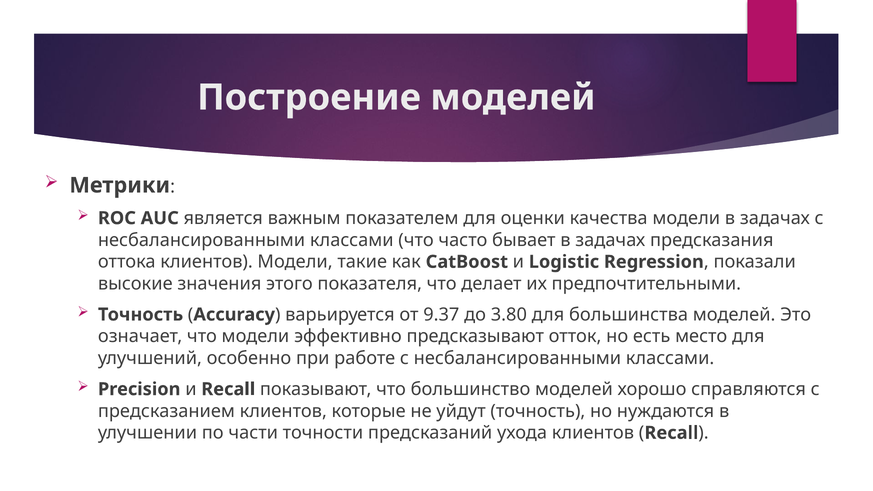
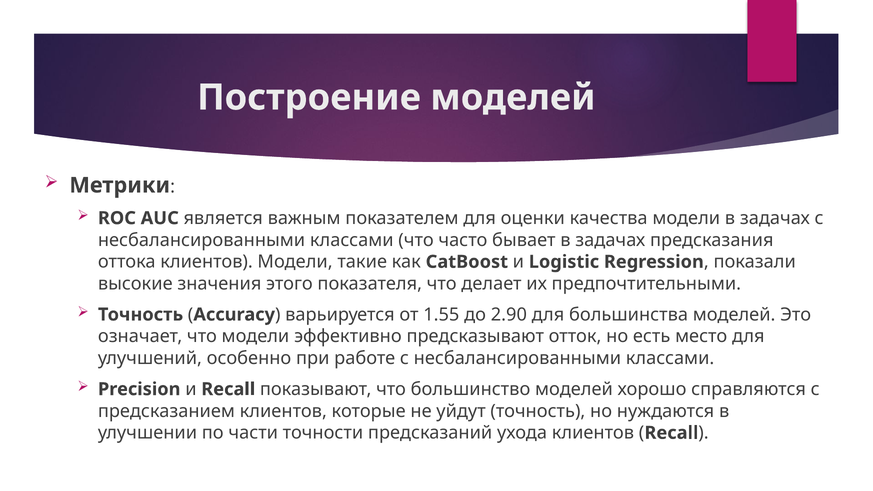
9.37: 9.37 -> 1.55 (441, 315)
3.80: 3.80 -> 2.90 (509, 315)
